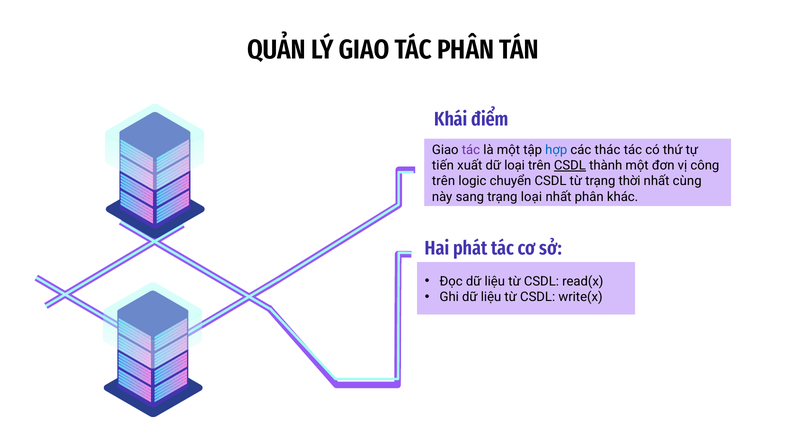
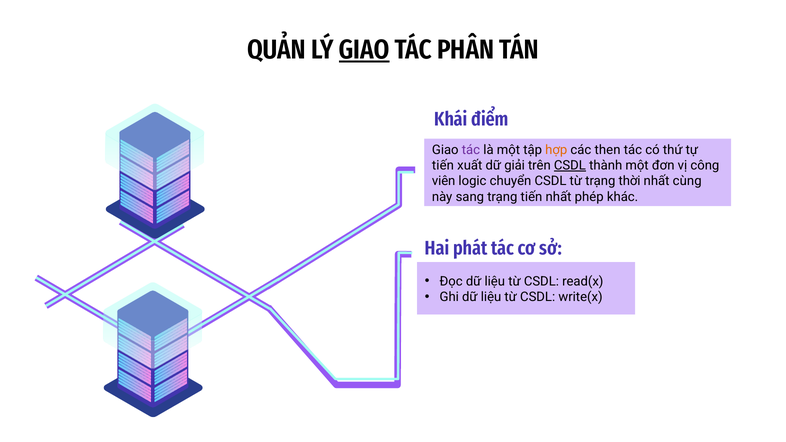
GIAO underline: none -> present (364, 50)
hợp colour: blue -> orange (556, 150)
thác: thác -> then (608, 150)
dữ loại: loại -> giải (515, 166)
trên: trên -> viên (444, 181)
trạng loại: loại -> tiến (531, 197)
nhất phân: phân -> phép (589, 197)
